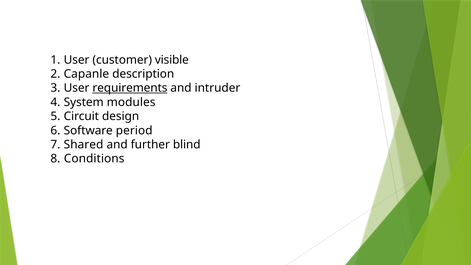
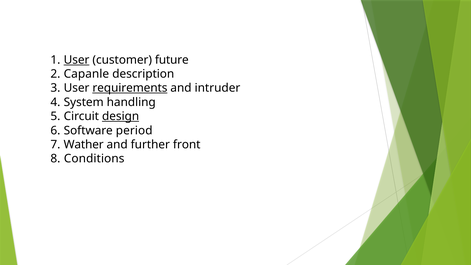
User underline: none -> present (77, 60)
visible: visible -> future (172, 60)
modules: modules -> handling (131, 102)
design underline: none -> present (121, 116)
Shared: Shared -> Wather (84, 145)
blind: blind -> front (187, 145)
